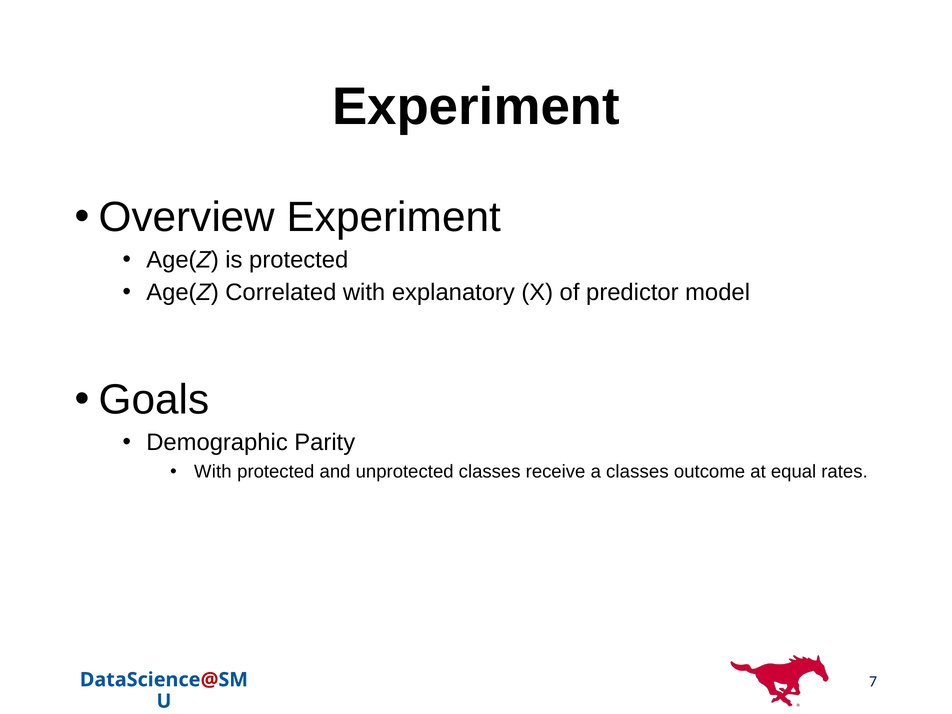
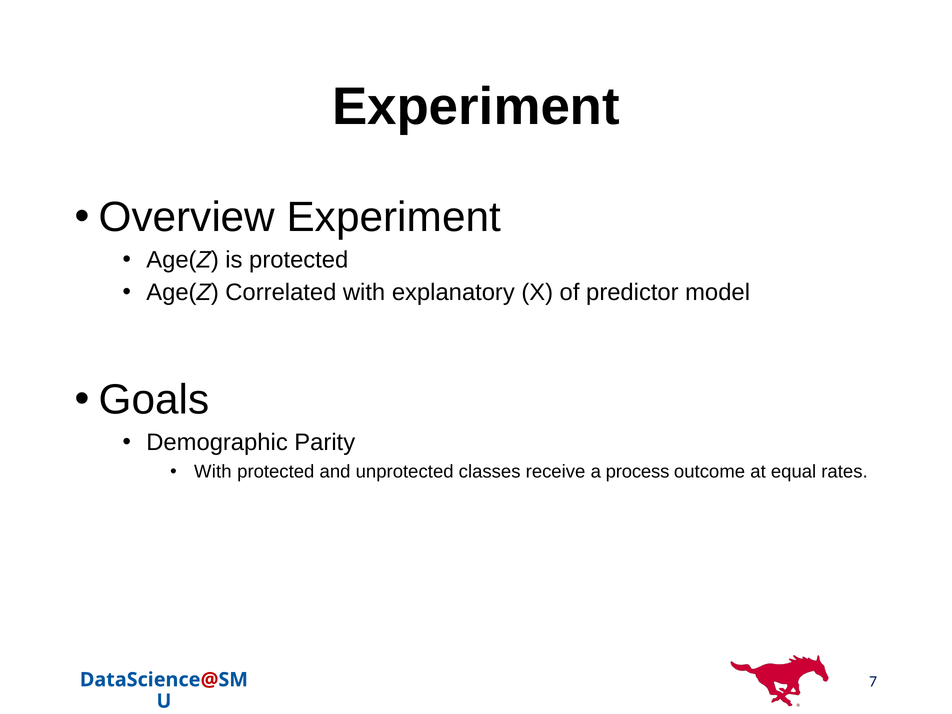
a classes: classes -> process (638, 472)
